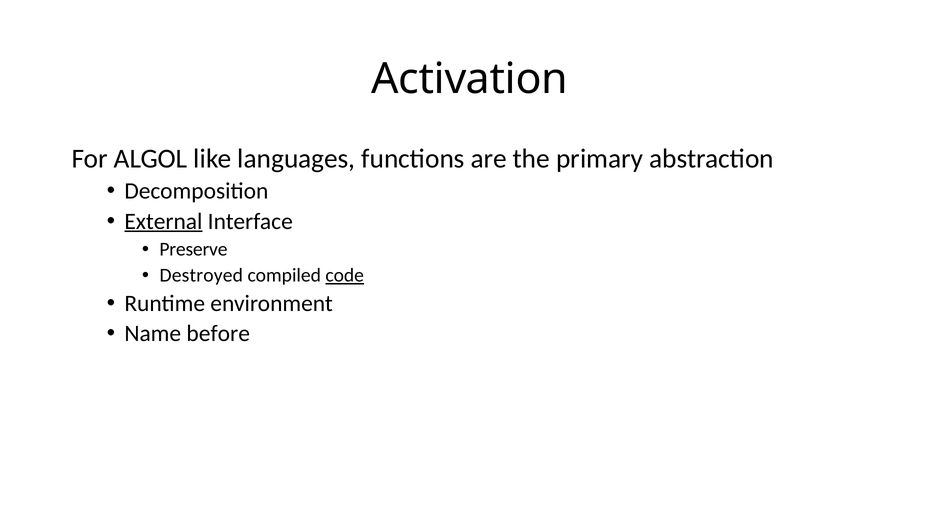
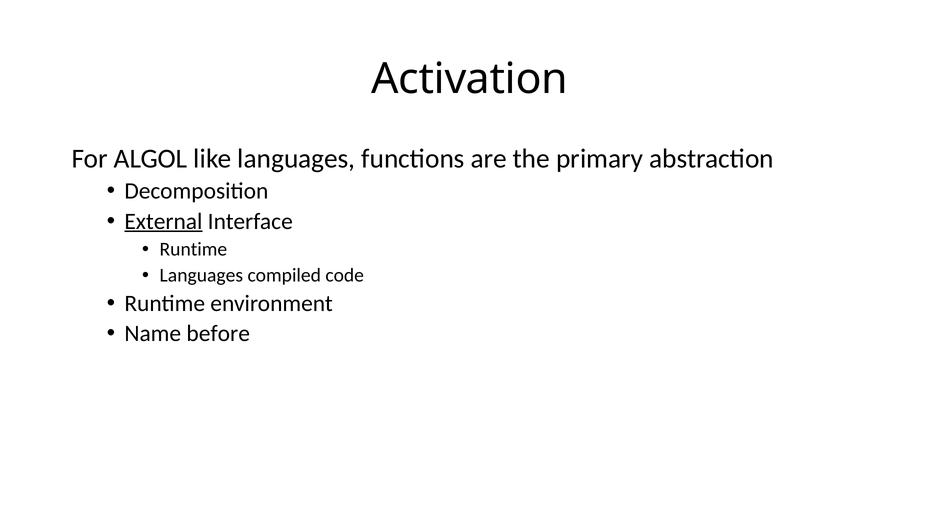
Preserve: Preserve -> Runtime (193, 249)
Destroyed: Destroyed -> Languages (201, 275)
code underline: present -> none (345, 275)
